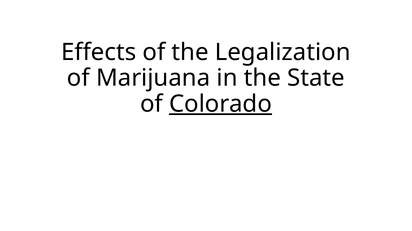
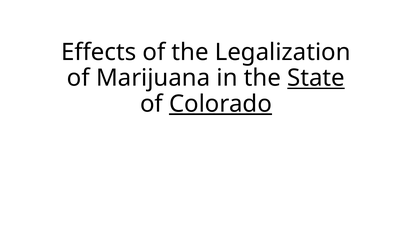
State underline: none -> present (316, 78)
